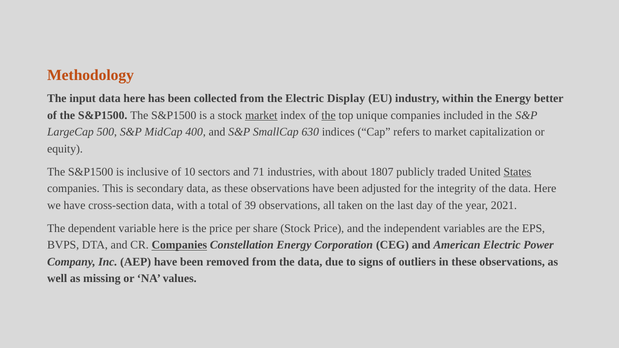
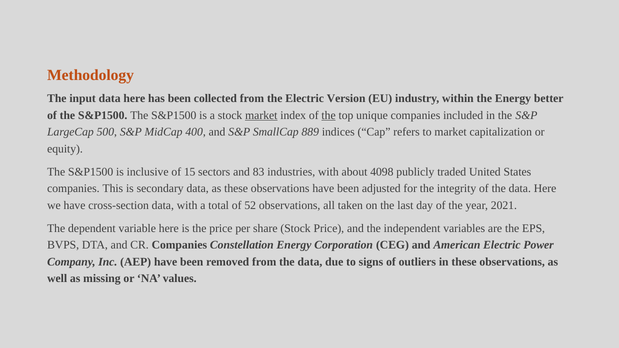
Display: Display -> Version (346, 99)
630: 630 -> 889 (310, 132)
10: 10 -> 15 (190, 172)
71: 71 -> 83 (259, 172)
1807: 1807 -> 4098 (382, 172)
States underline: present -> none (517, 172)
39: 39 -> 52 (250, 205)
Companies underline: present -> none (179, 245)
